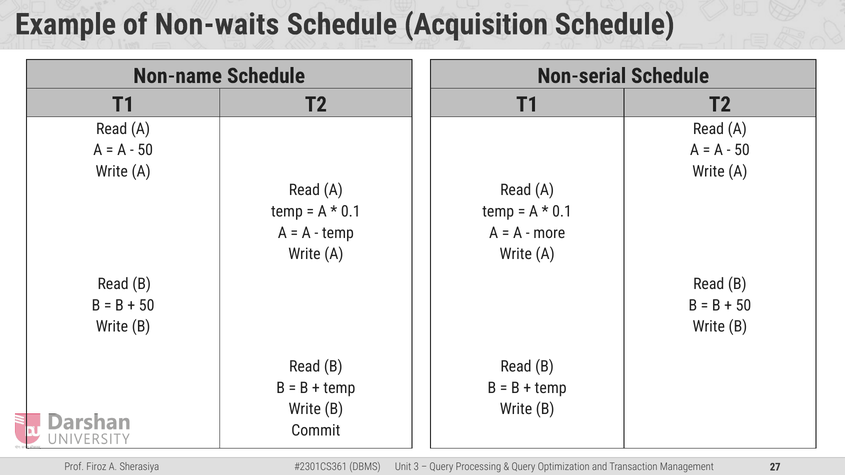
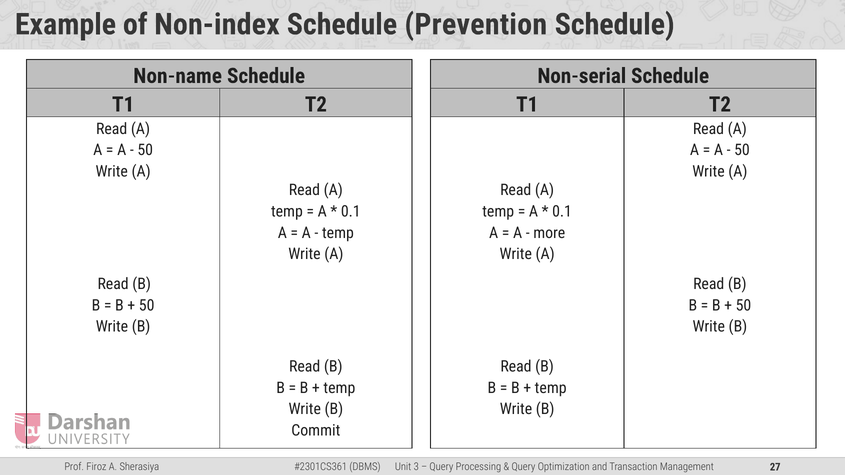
Non-waits: Non-waits -> Non-index (217, 24)
Acquisition: Acquisition -> Prevention (476, 24)
